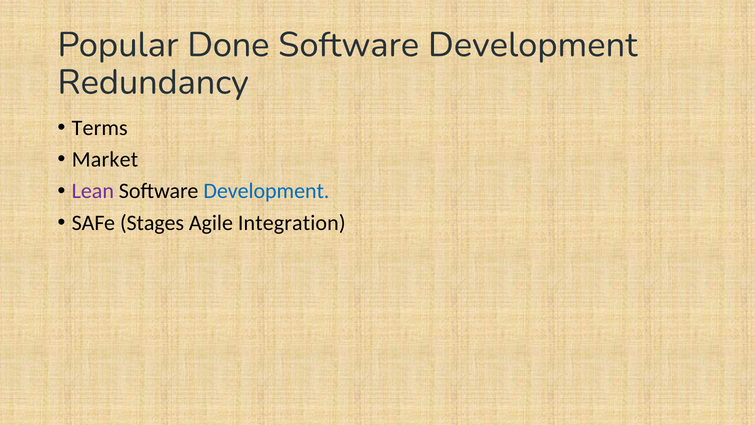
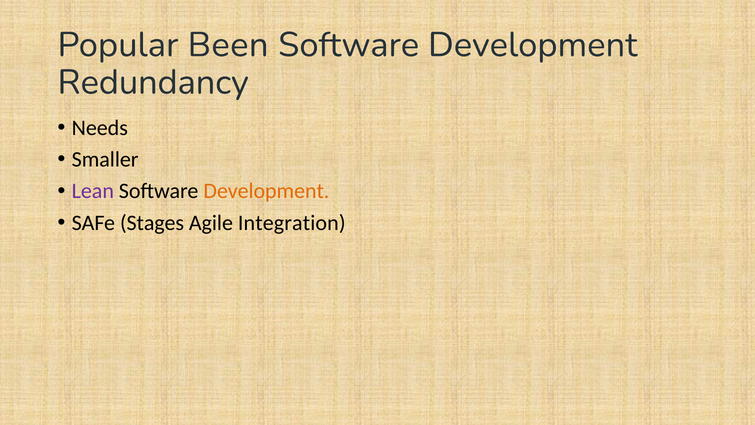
Done: Done -> Been (228, 45)
Terms: Terms -> Needs (100, 128)
Market: Market -> Smaller (105, 159)
Development colour: blue -> orange (266, 191)
